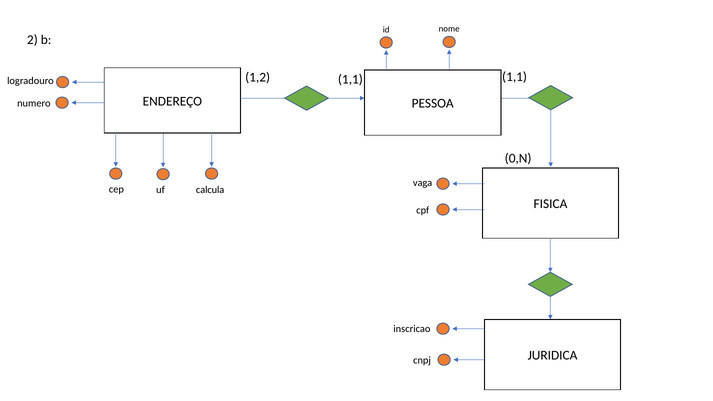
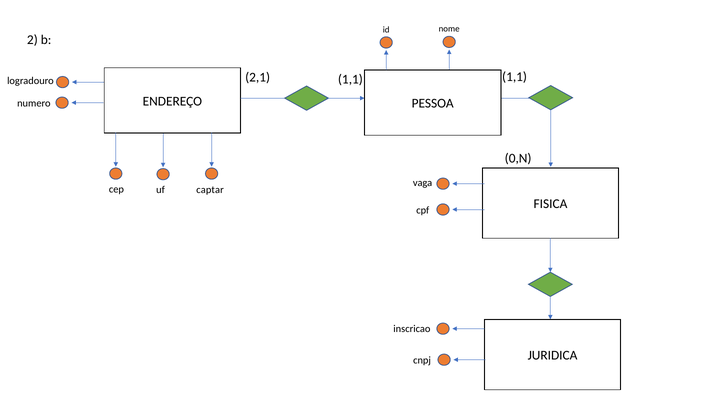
1,2: 1,2 -> 2,1 (258, 77)
calcula: calcula -> captar (210, 190)
